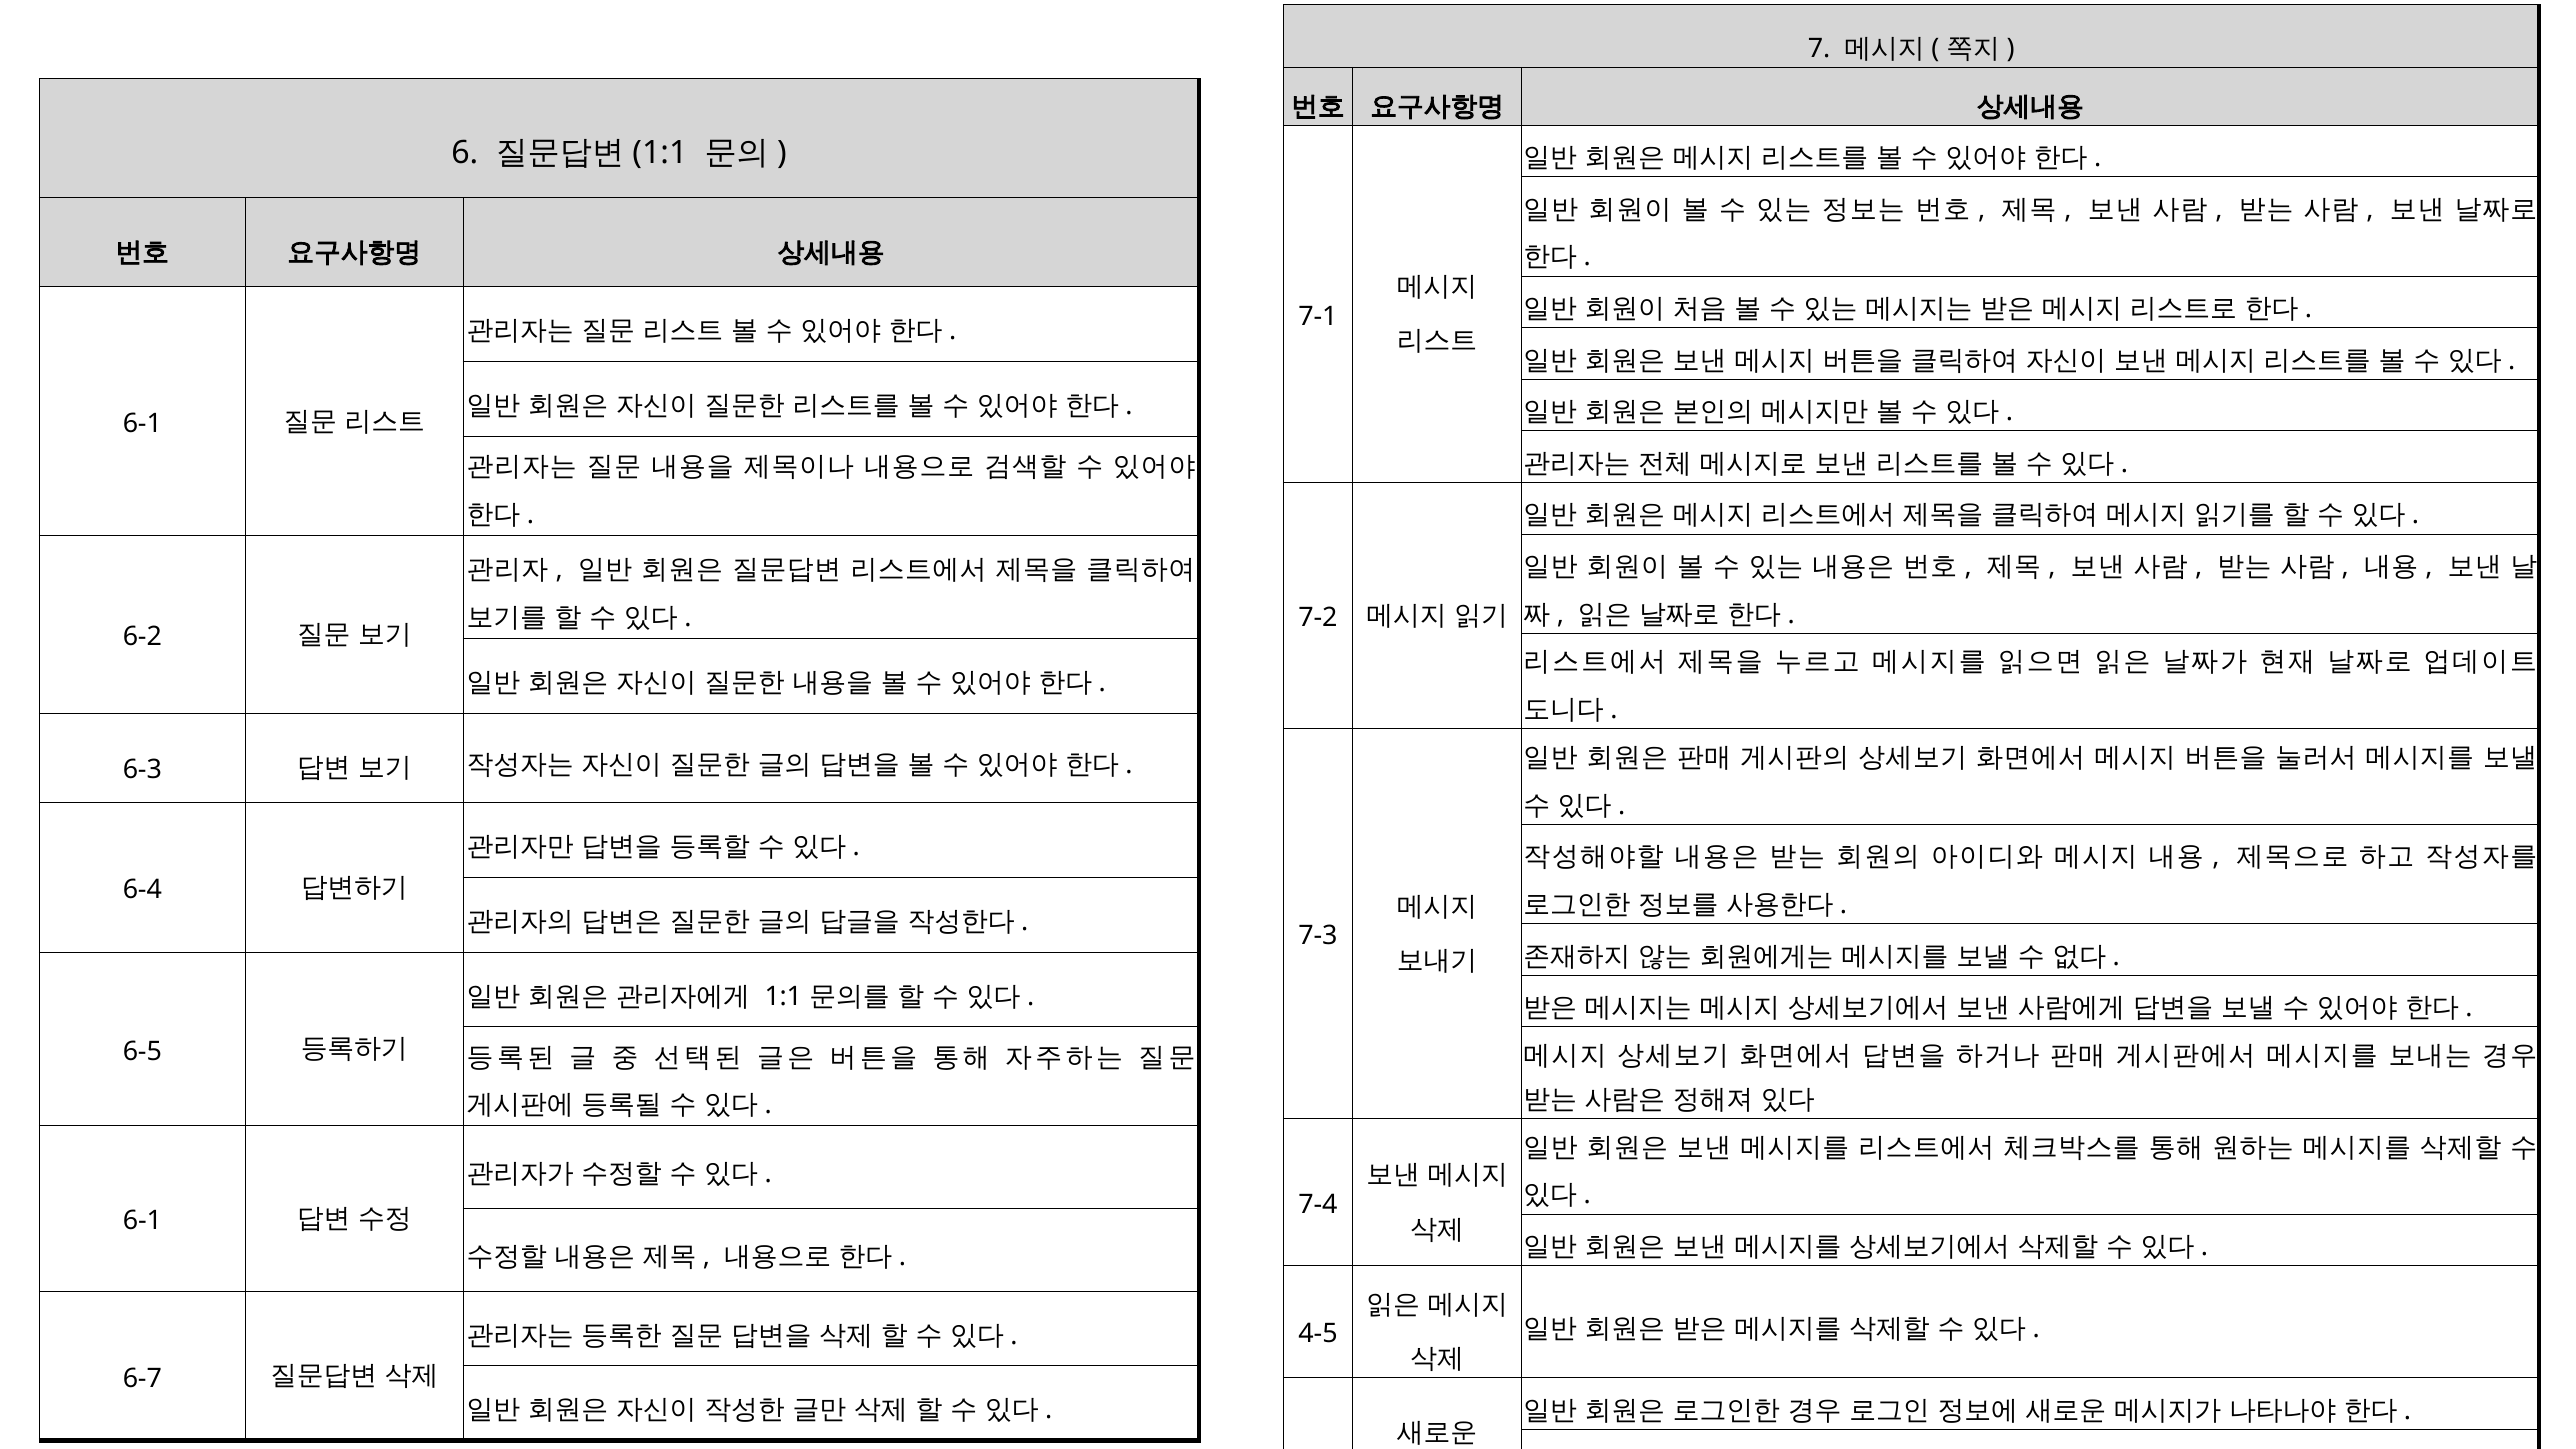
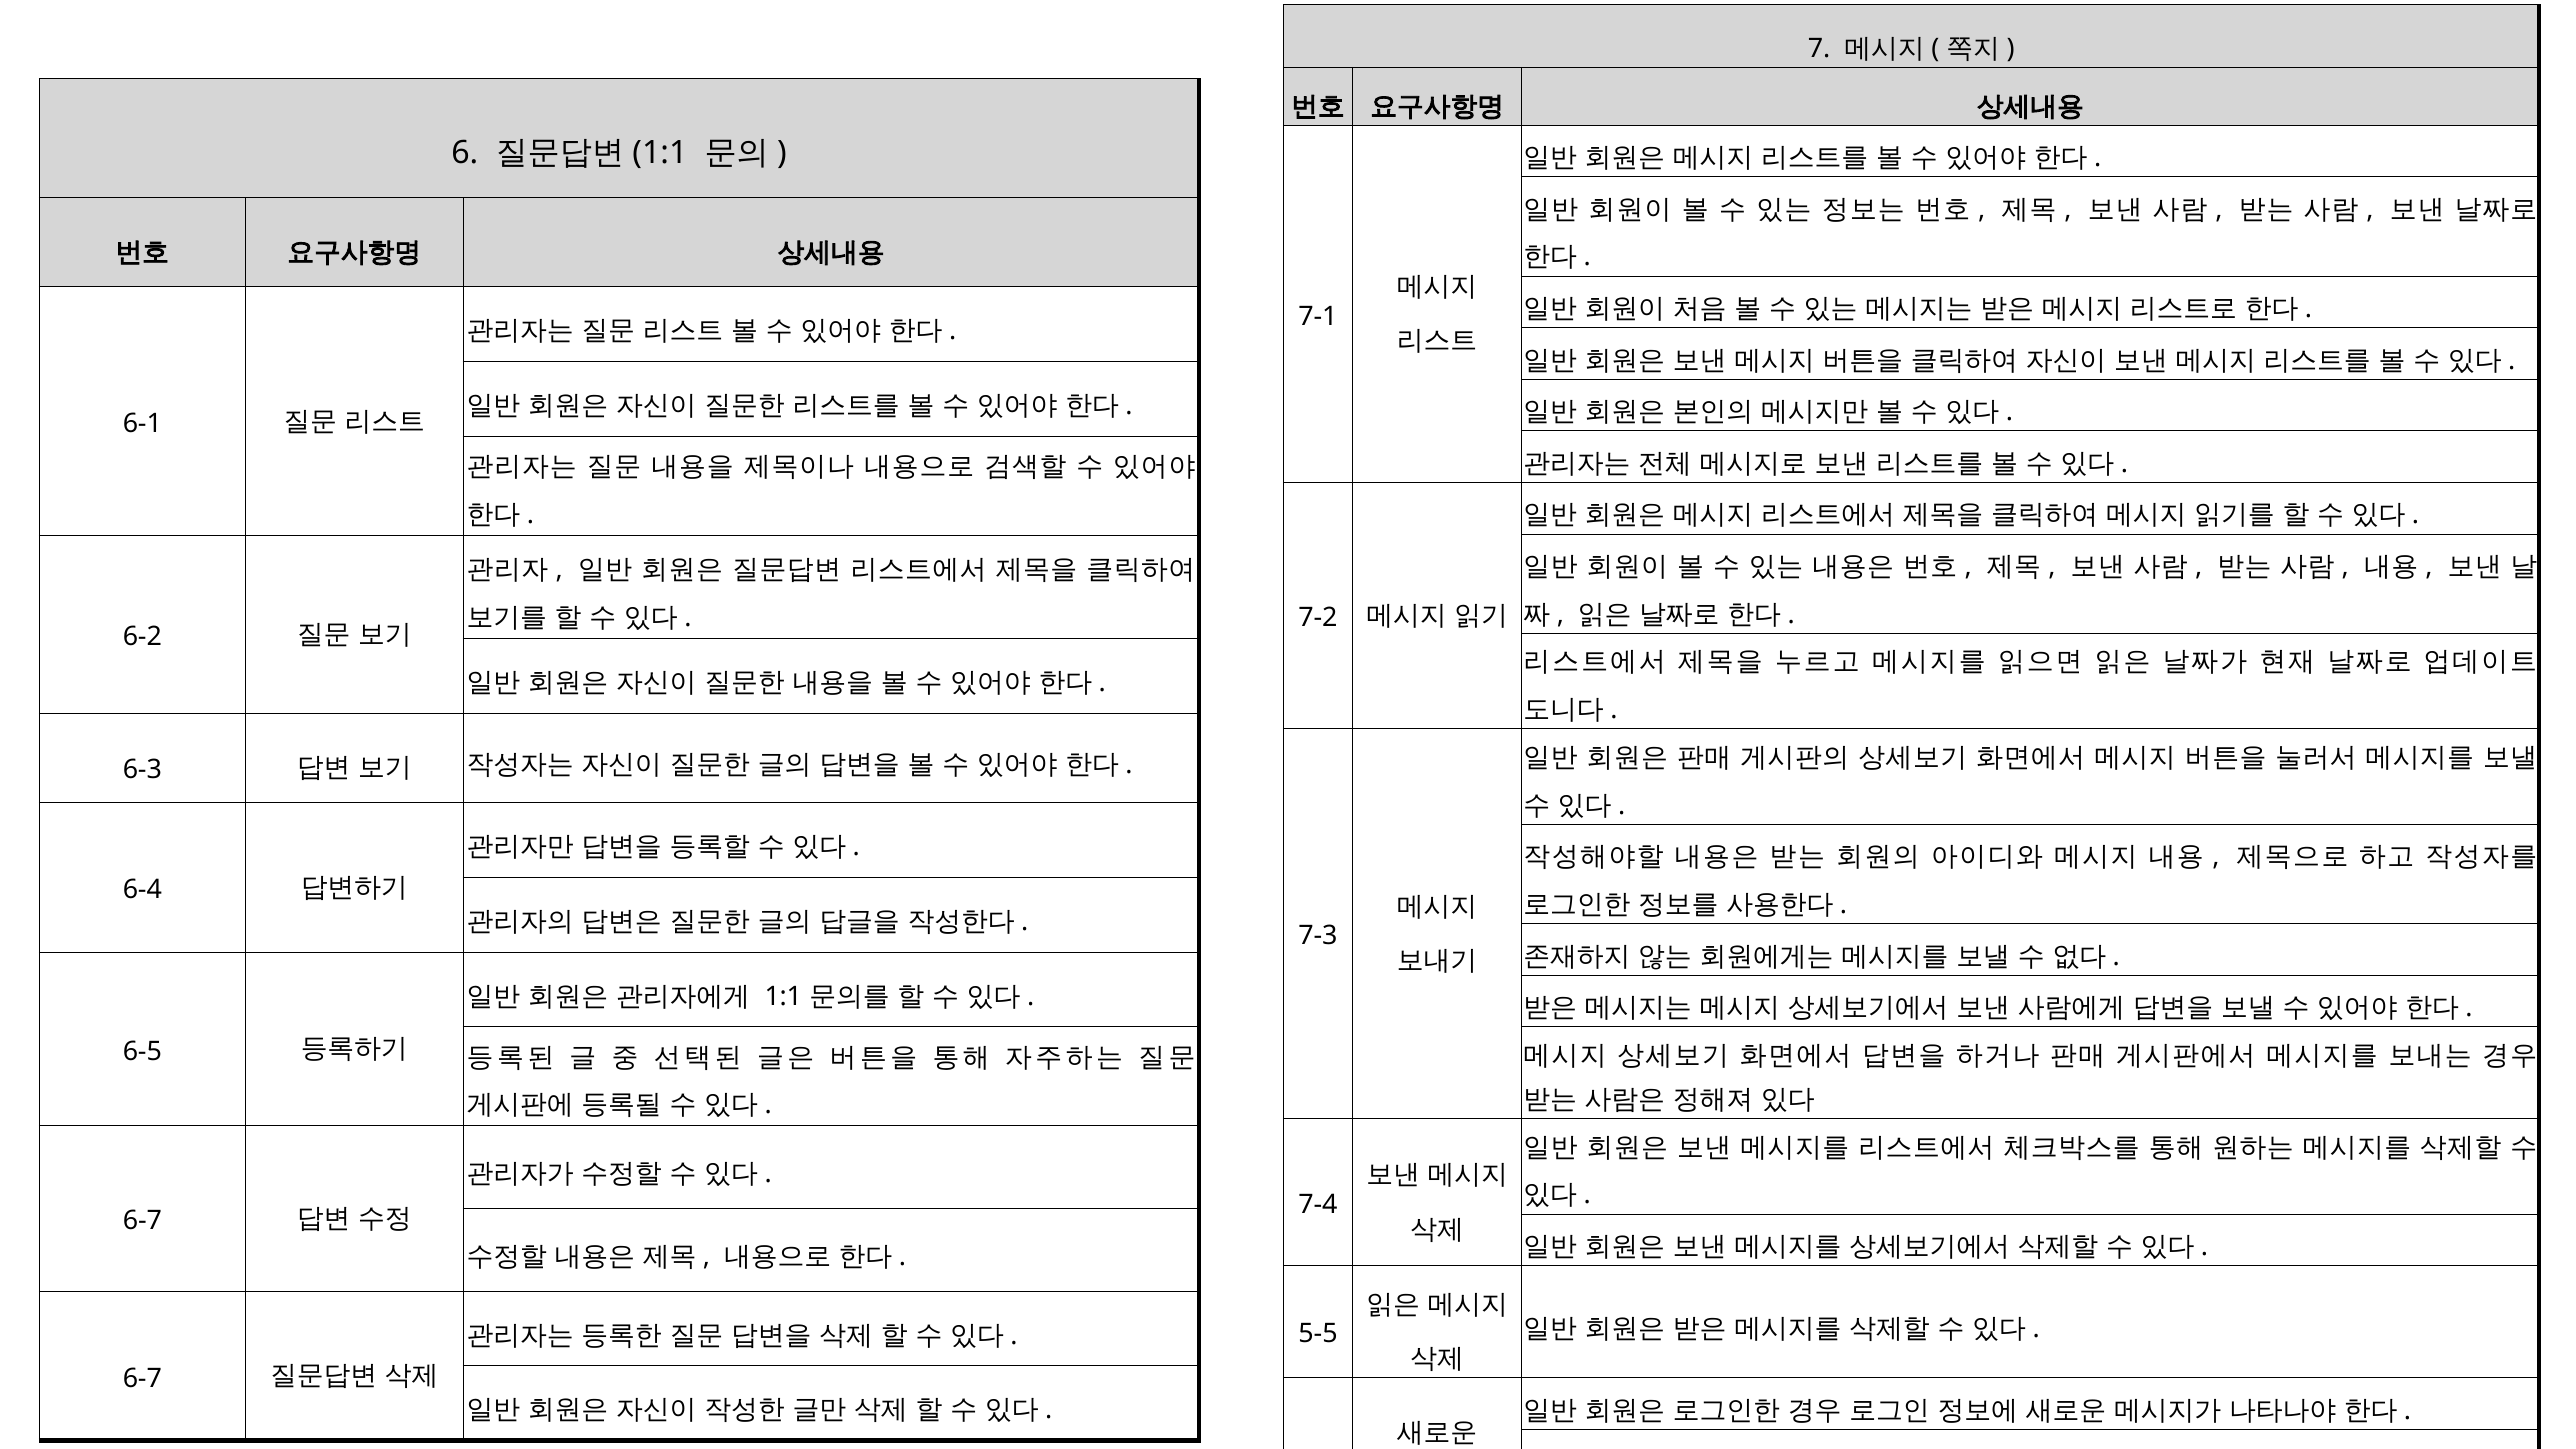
6-1: 6-1 -> 6-7 (142, 1221)
4-5: 4-5 -> 5-5 (1318, 1334)
